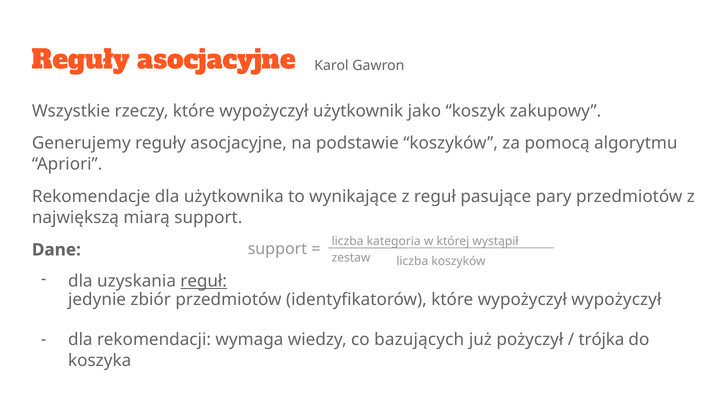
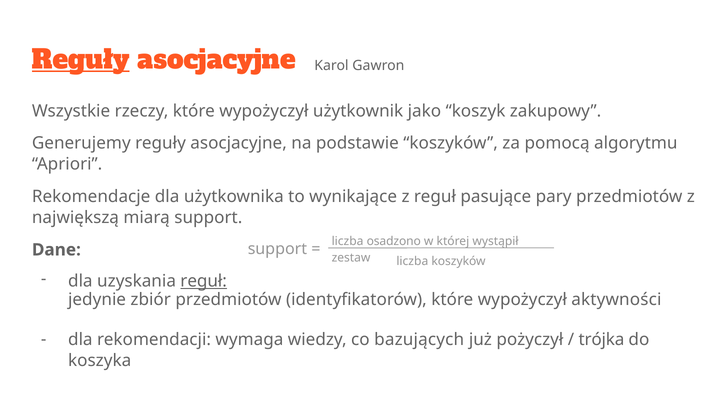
Reguły underline: none -> present (81, 60)
kategoria: kategoria -> osadzono (394, 241)
wypożyczył wypożyczył: wypożyczył -> aktywności (616, 299)
